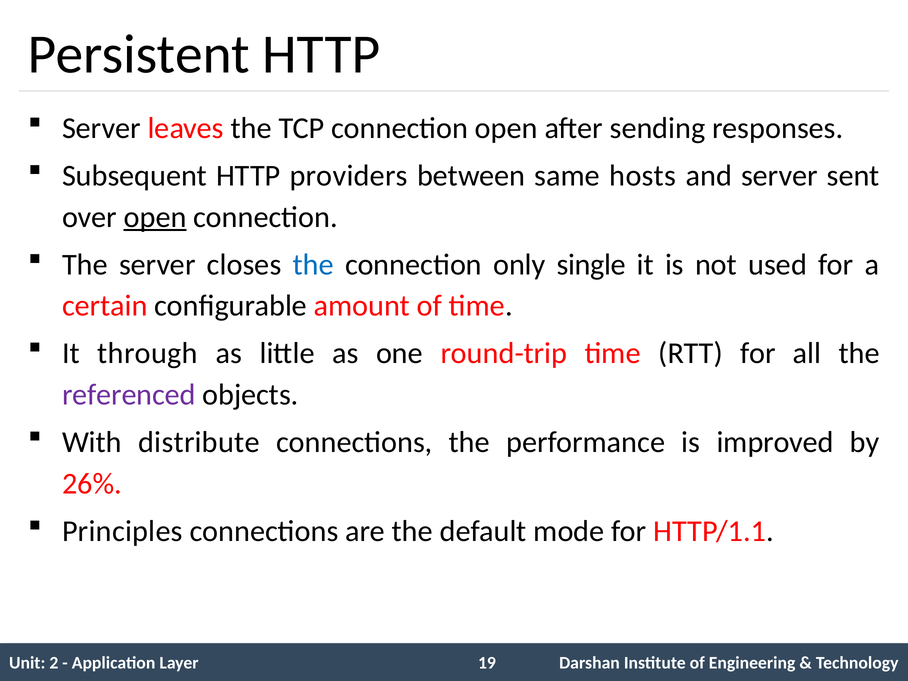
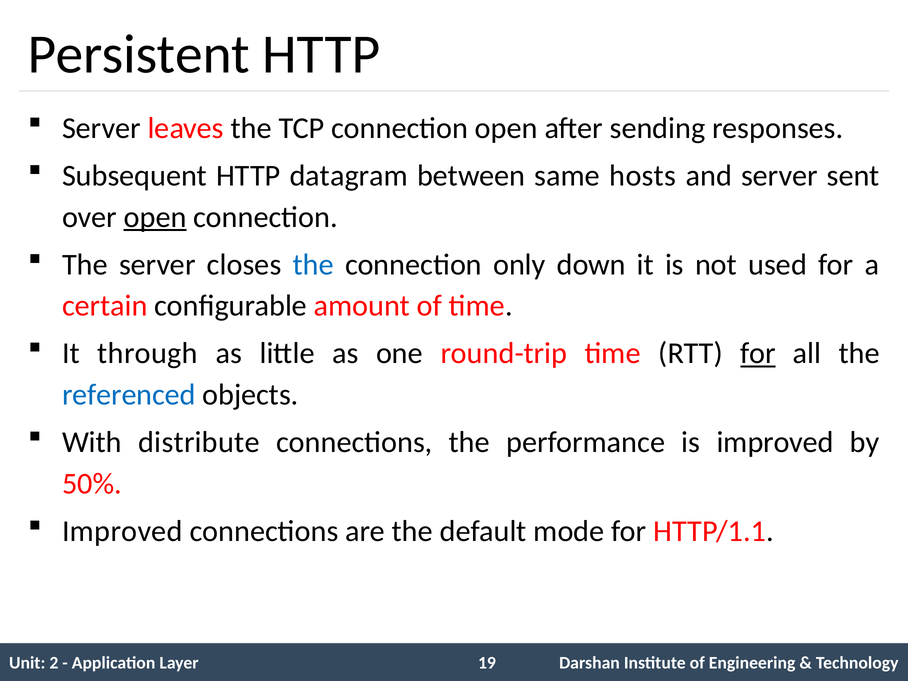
providers: providers -> datagram (349, 176)
single: single -> down (591, 265)
for underline: none -> present (758, 353)
referenced colour: purple -> blue (129, 395)
26%: 26% -> 50% (92, 484)
Principles: Principles -> Improved (122, 531)
